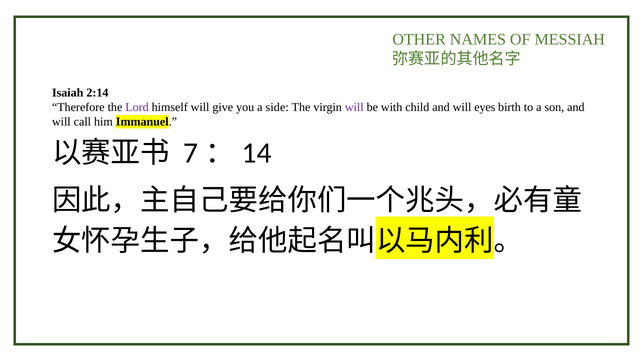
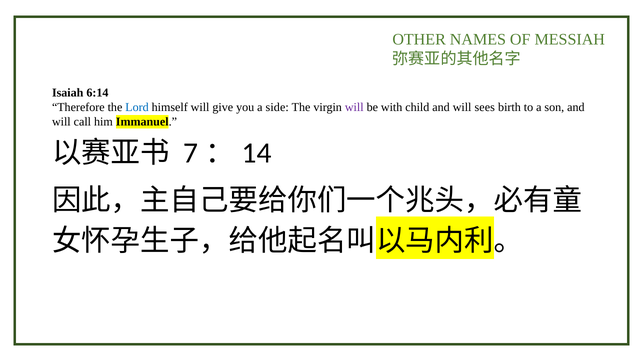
2:14: 2:14 -> 6:14 (97, 93)
Lord colour: purple -> blue (137, 107)
eyes: eyes -> sees (485, 107)
